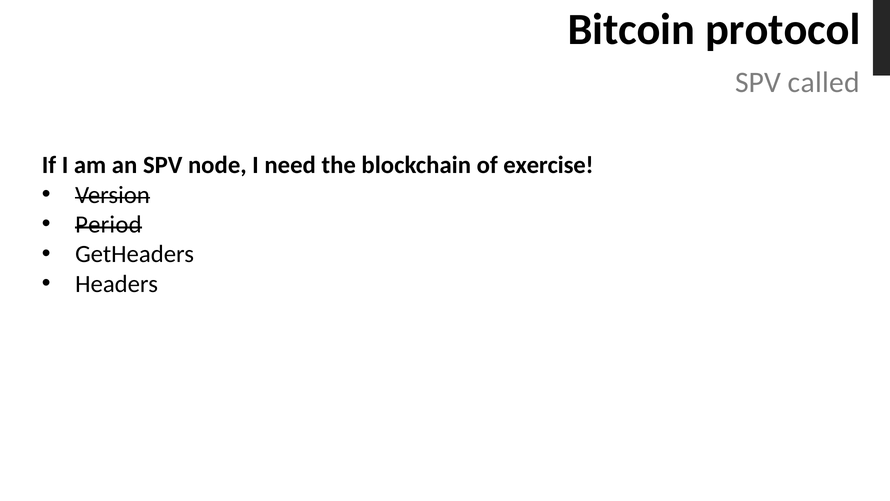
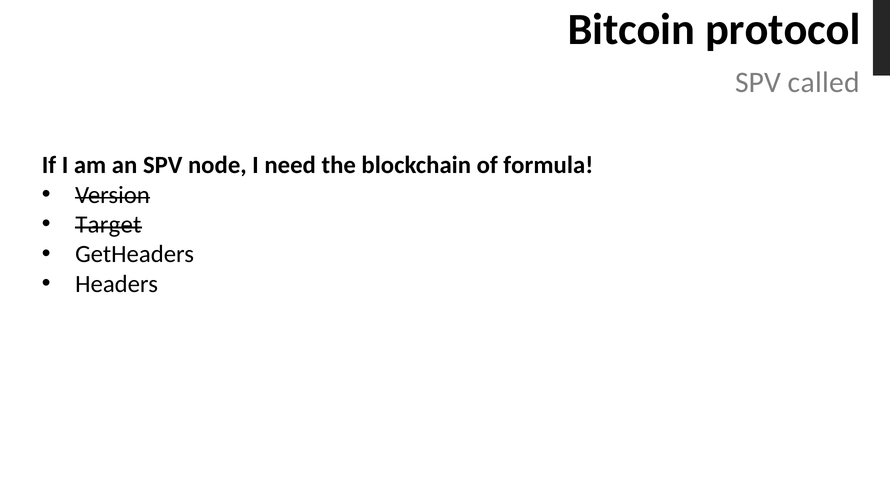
exercise: exercise -> formula (548, 165)
Period: Period -> Target (108, 224)
